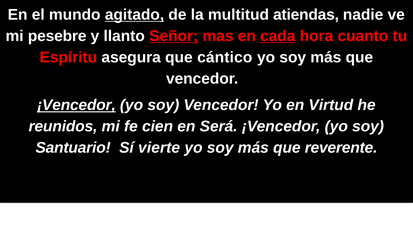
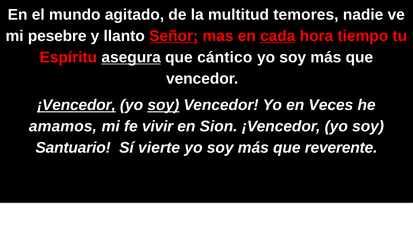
agitado underline: present -> none (134, 15)
atiendas: atiendas -> temores (306, 15)
cuanto: cuanto -> tiempo (363, 36)
asegura underline: none -> present (131, 57)
soy underline: none -> present (163, 105)
Virtud: Virtud -> Veces (331, 105)
reunidos: reunidos -> amamos (63, 127)
cien: cien -> vivir (158, 127)
Será: Será -> Sion (219, 127)
